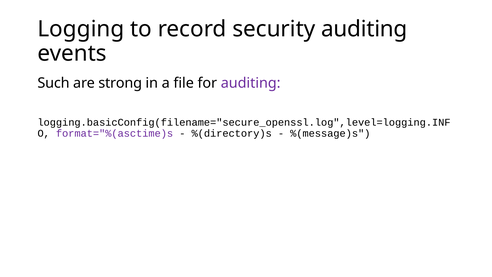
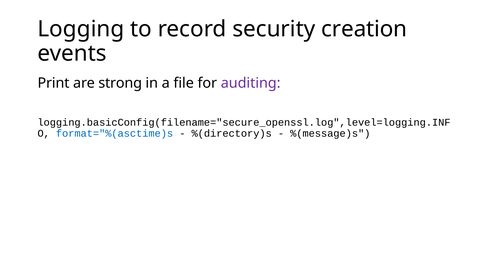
security auditing: auditing -> creation (364, 29)
Such: Such -> Print (53, 83)
format="%(asctime)s colour: purple -> blue (115, 133)
